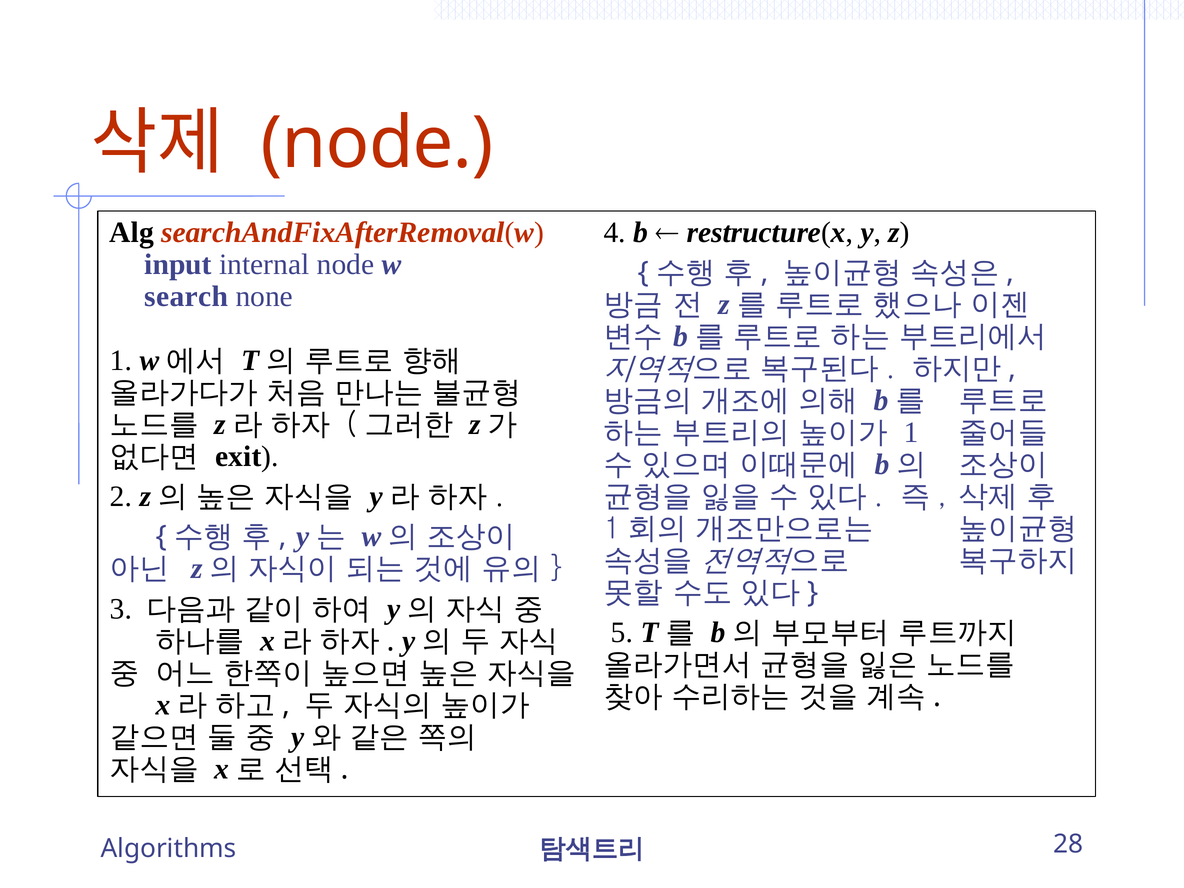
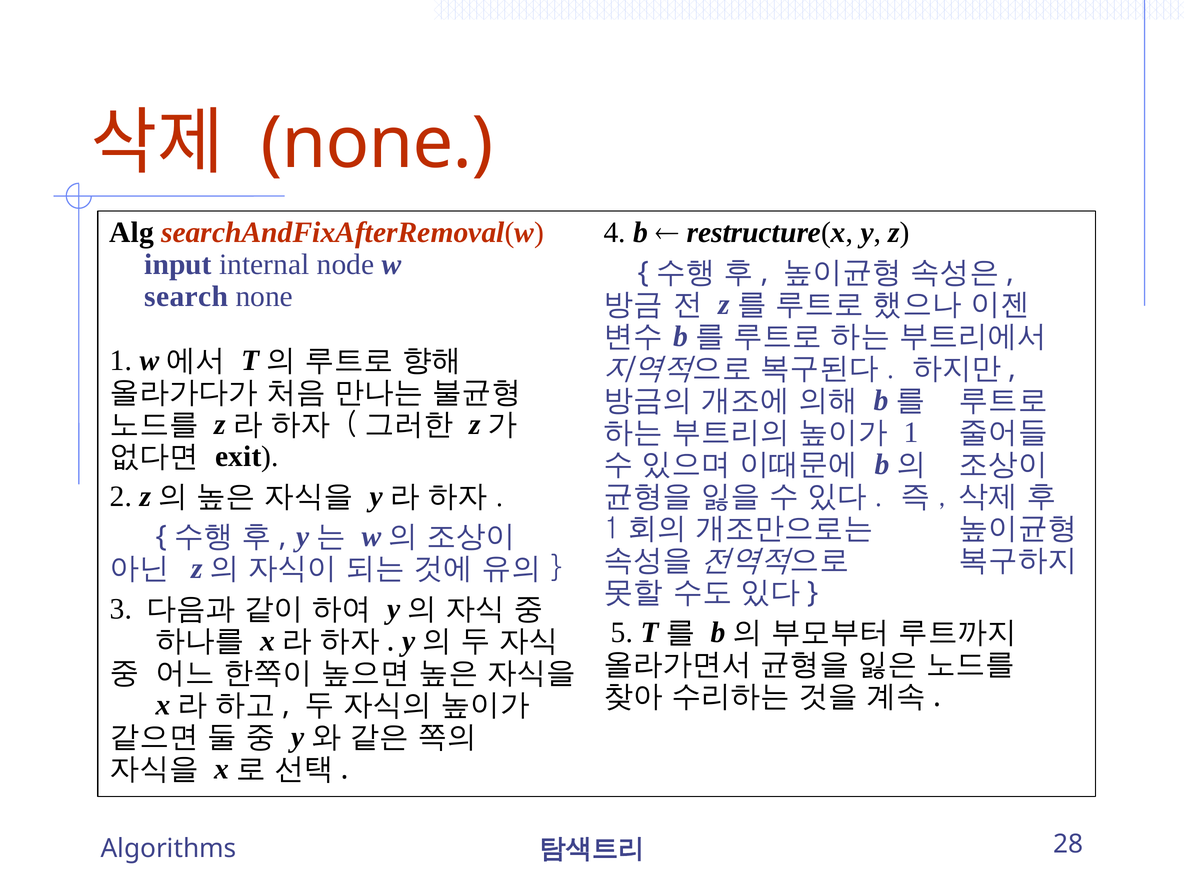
node: node -> none (377, 143)
